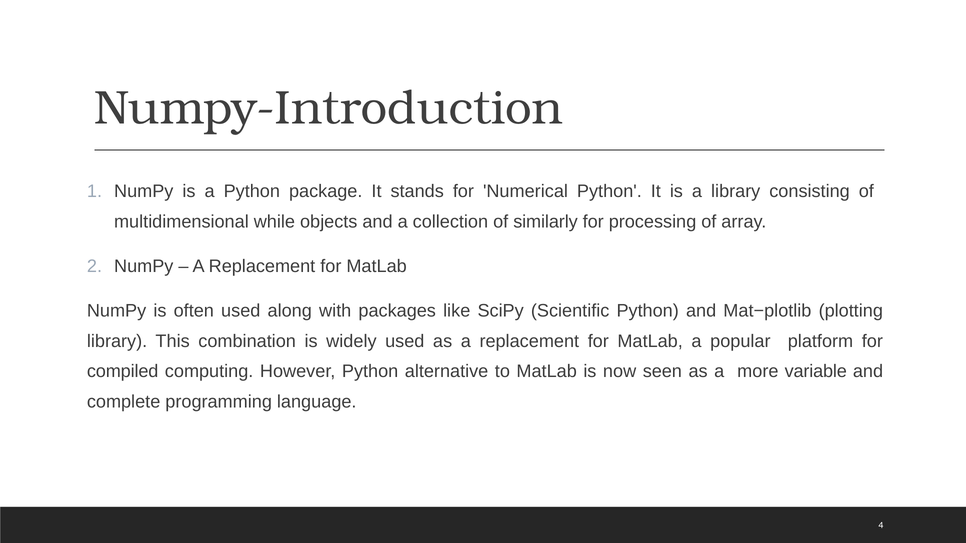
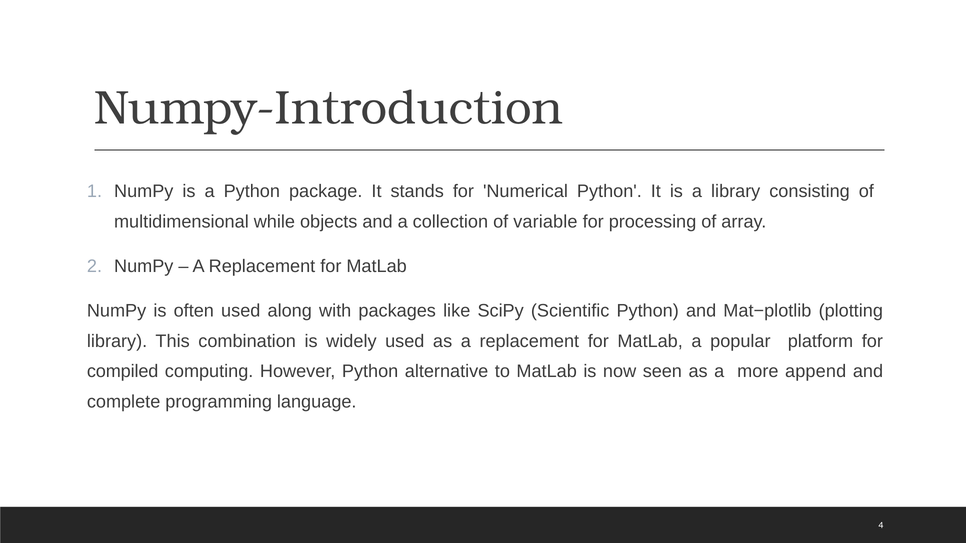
similarly: similarly -> variable (545, 222)
variable: variable -> append (816, 372)
